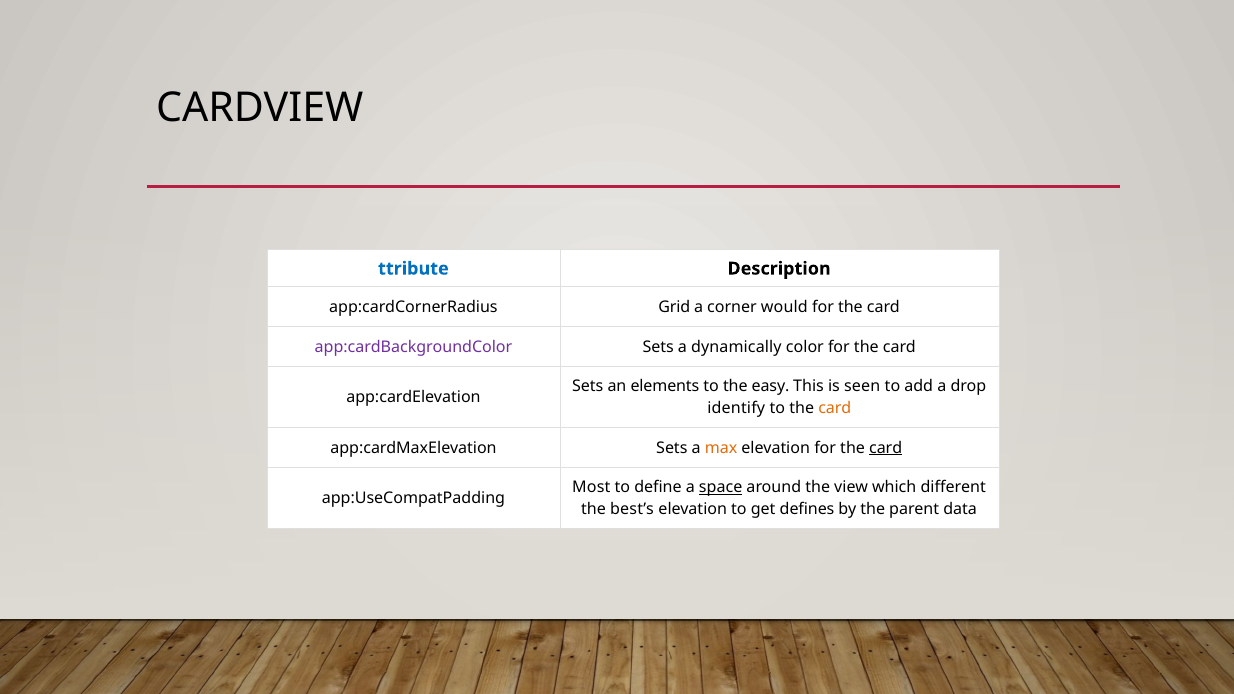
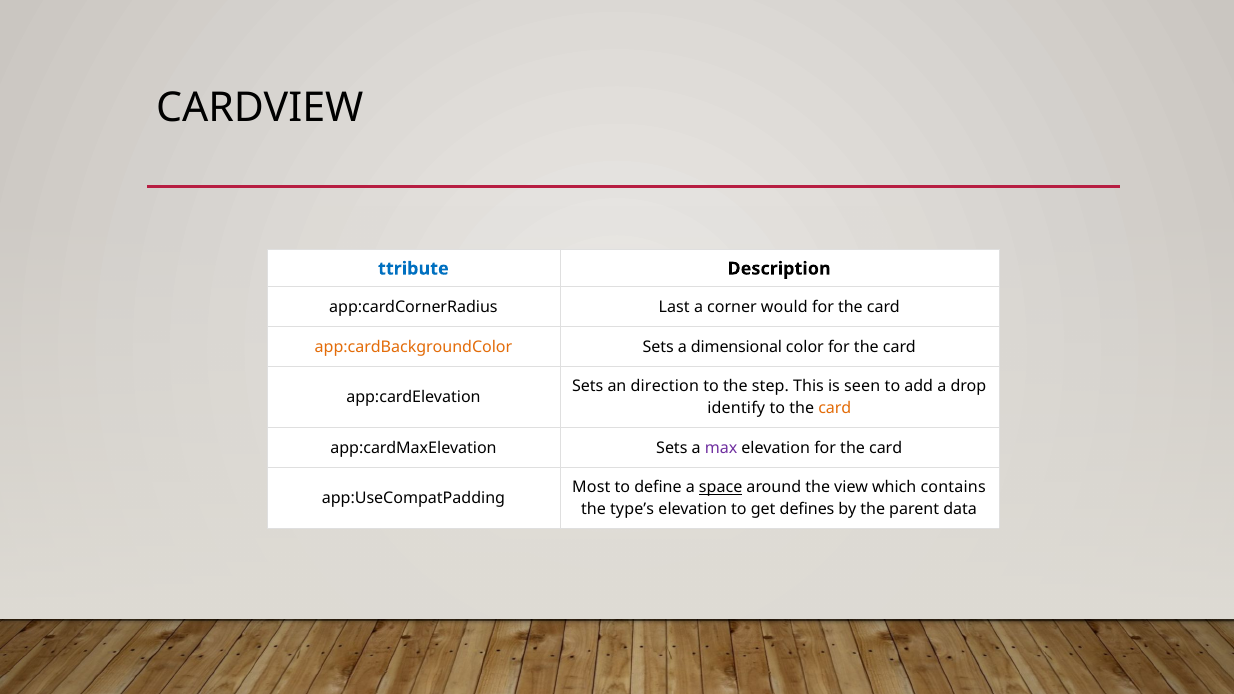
Grid: Grid -> Last (674, 307)
app:cardBackgroundColor colour: purple -> orange (413, 347)
dynamically: dynamically -> dimensional (737, 347)
elements: elements -> direction (665, 387)
easy: easy -> step (770, 387)
max colour: orange -> purple (721, 448)
card underline: present -> none (886, 448)
different: different -> contains (953, 488)
best’s: best’s -> type’s (632, 509)
